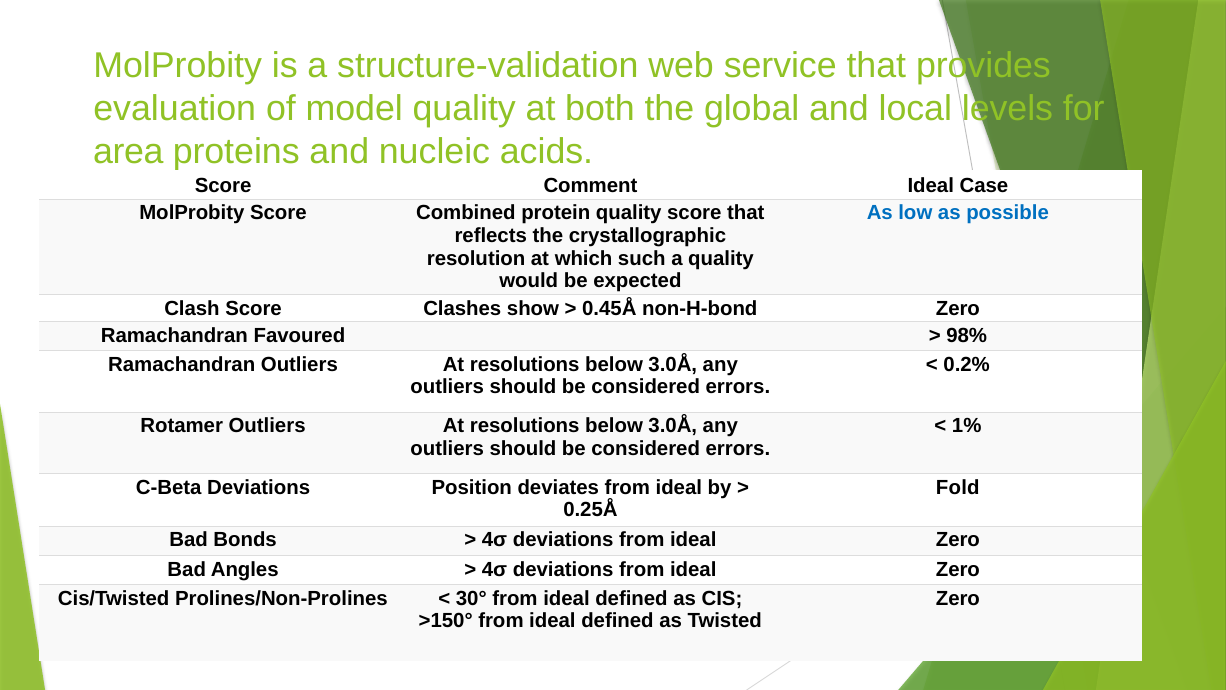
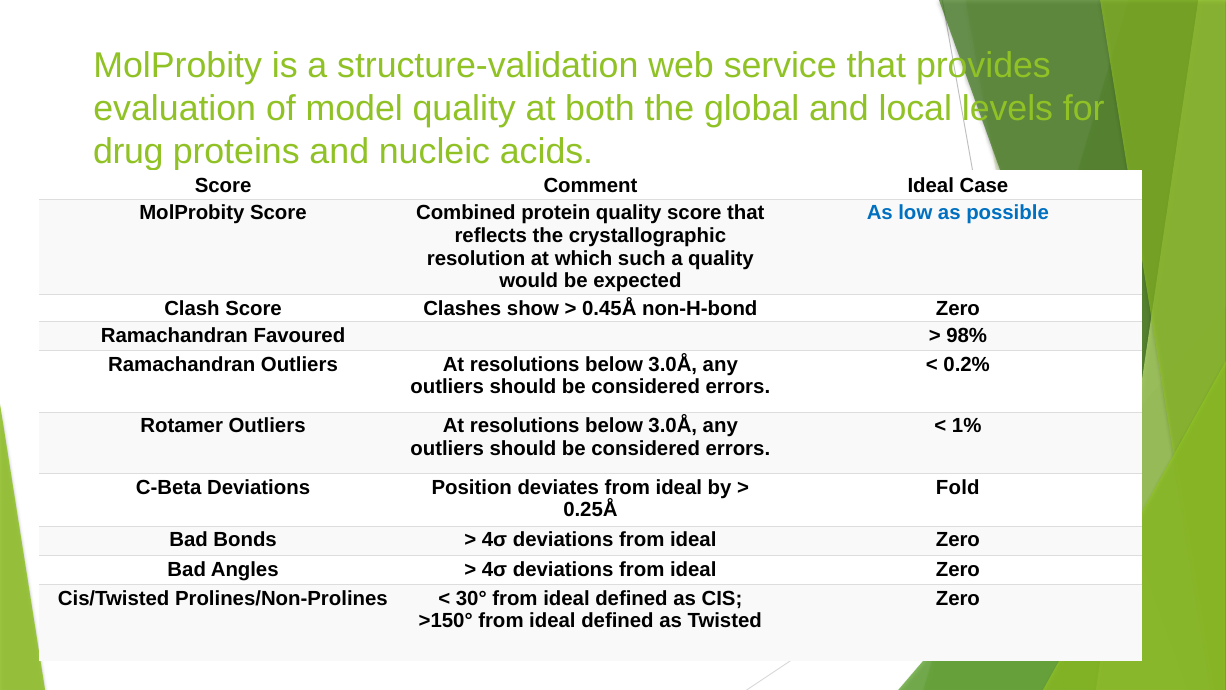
area: area -> drug (128, 151)
